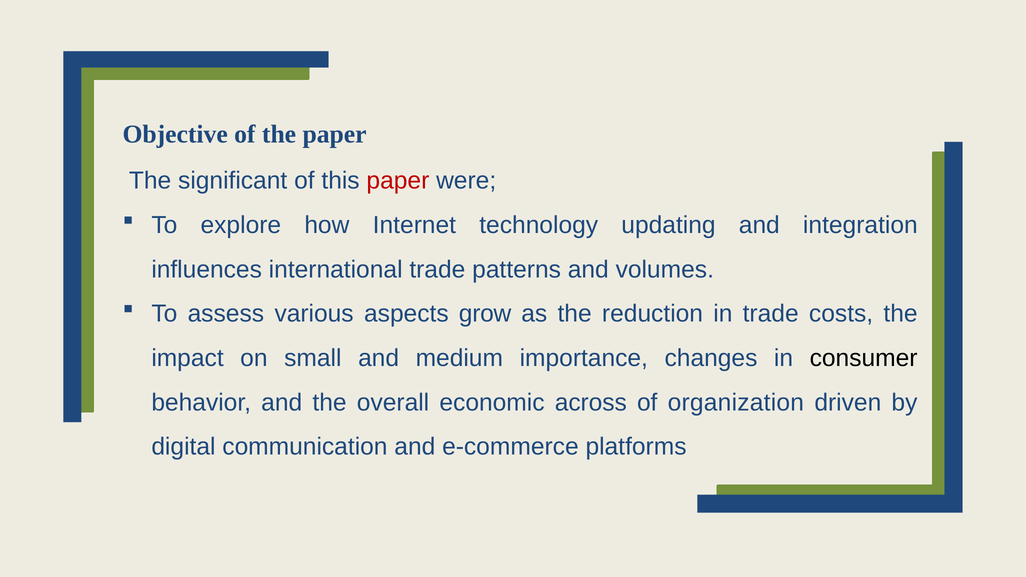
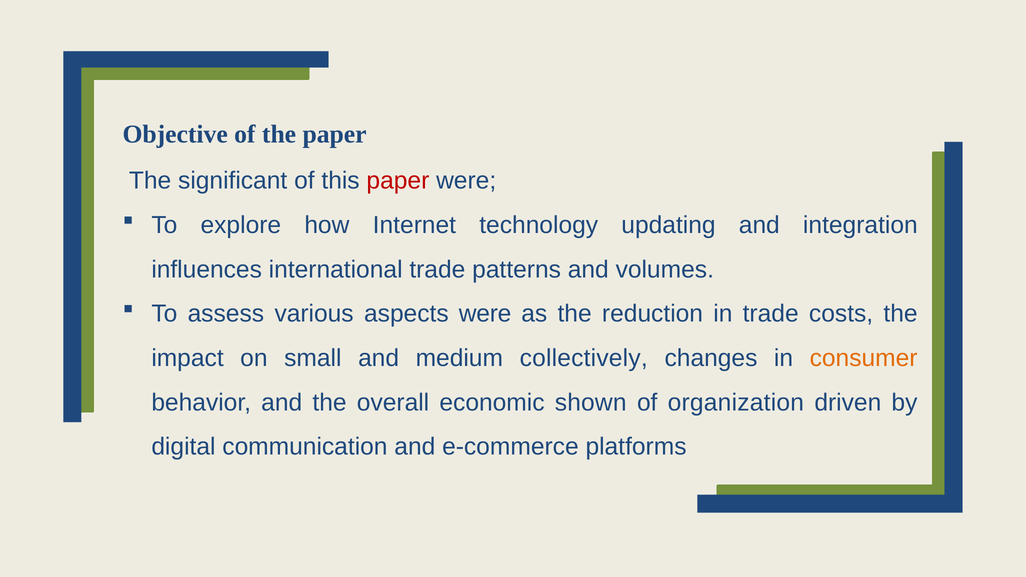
aspects grow: grow -> were (485, 314)
importance: importance -> collectively (584, 358)
consumer colour: black -> orange (864, 358)
across: across -> shown (591, 403)
